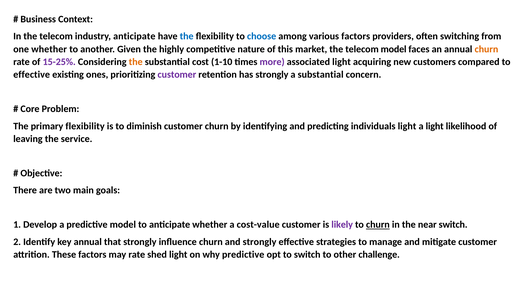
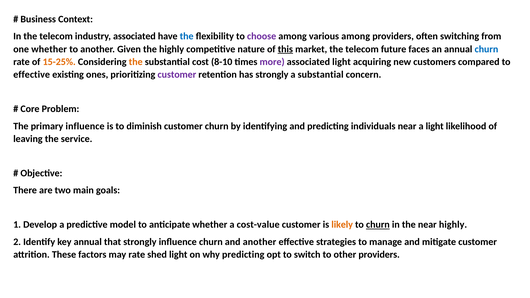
industry anticipate: anticipate -> associated (134, 36)
choose colour: blue -> purple (262, 36)
various factors: factors -> among (356, 36)
this underline: none -> present (285, 49)
telecom model: model -> future (394, 49)
churn colour: orange -> blue (486, 49)
15-25% colour: purple -> orange (59, 62)
1-10: 1-10 -> 8-10 (222, 62)
primary flexibility: flexibility -> influence (85, 126)
individuals light: light -> near (407, 126)
likely colour: purple -> orange (342, 225)
near switch: switch -> highly (453, 225)
and strongly: strongly -> another (260, 242)
why predictive: predictive -> predicting (243, 255)
other challenge: challenge -> providers (379, 255)
